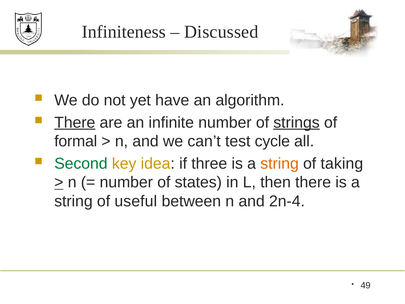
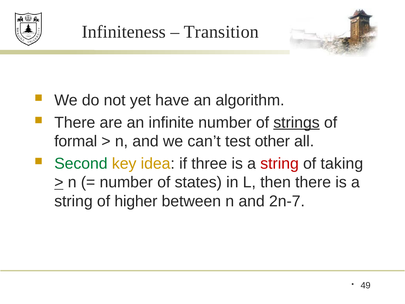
Discussed: Discussed -> Transition (221, 32)
There underline: present -> none (75, 122)
cycle: cycle -> other (272, 141)
string colour: orange -> red (280, 163)
useful: useful -> higher (136, 201)
2n-4: 2n-4 -> 2n-7 (287, 201)
